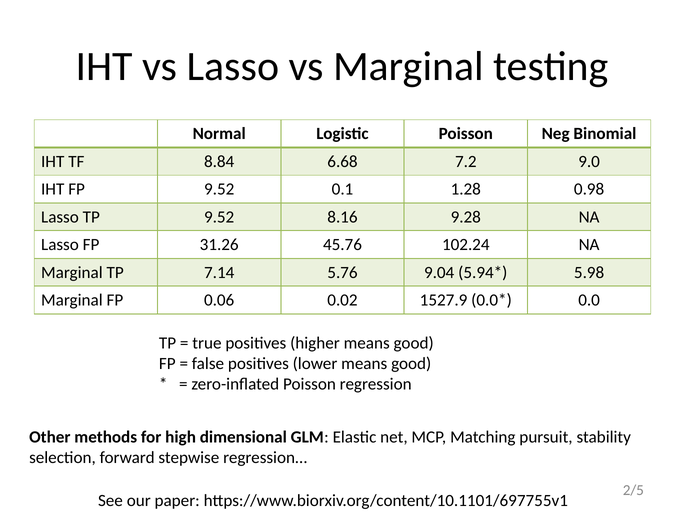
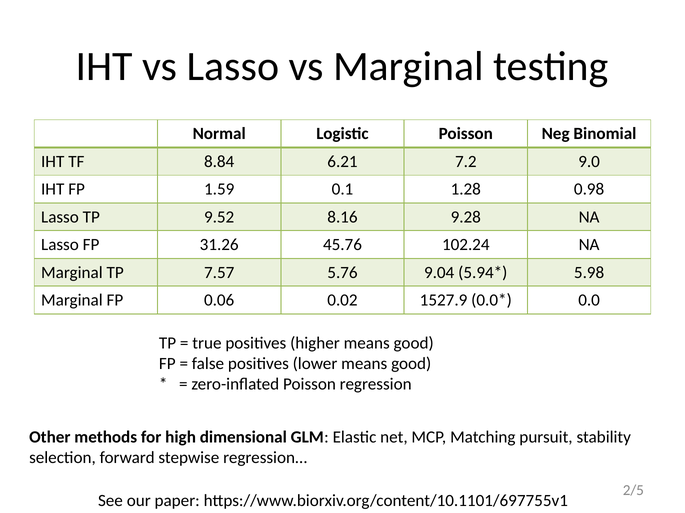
6.68: 6.68 -> 6.21 (342, 162)
FP 9.52: 9.52 -> 1.59 (219, 190)
7.14: 7.14 -> 7.57 (219, 273)
